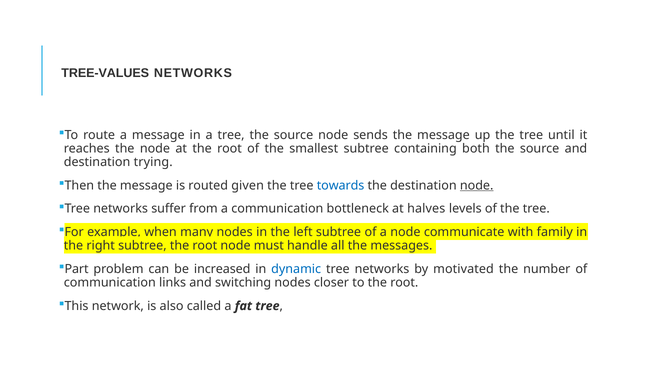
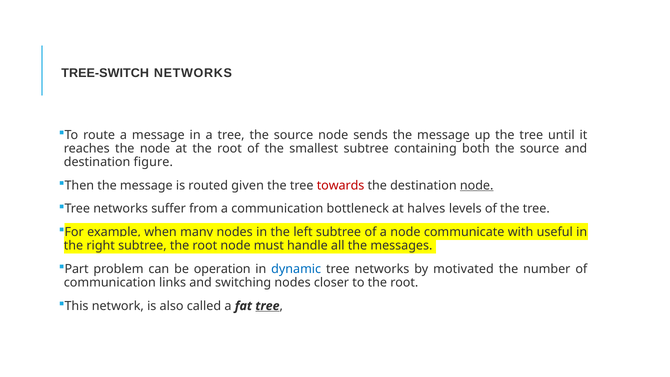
TREE-VALUES: TREE-VALUES -> TREE-SWITCH (105, 73)
trying: trying -> figure (153, 162)
towards colour: blue -> red (341, 185)
family: family -> useful (555, 232)
increased: increased -> operation (222, 269)
tree underline: none -> present (267, 306)
